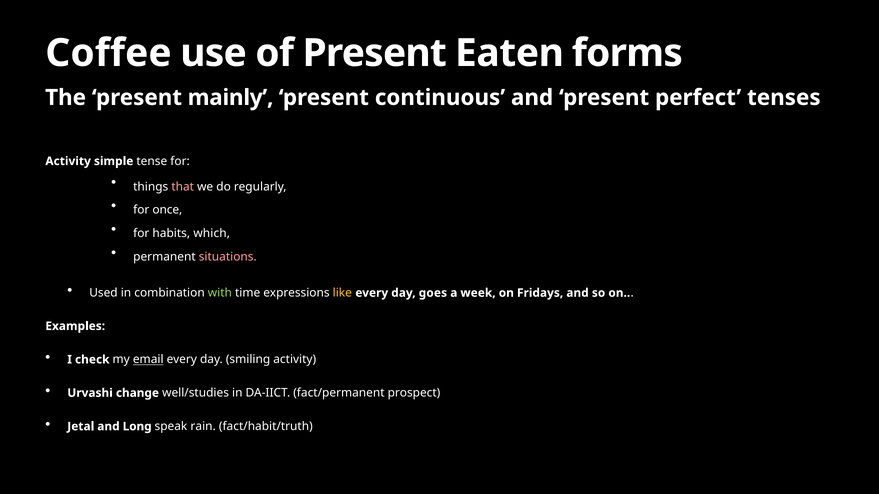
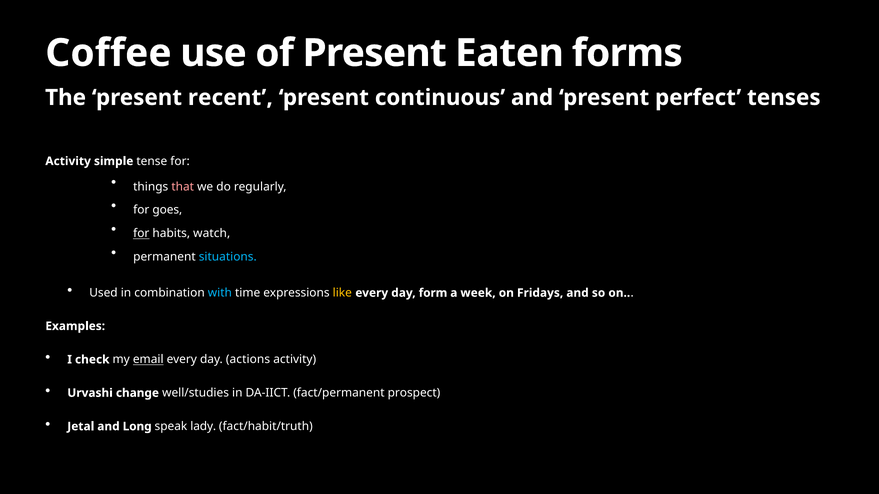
mainly: mainly -> recent (230, 98)
once: once -> goes (167, 210)
for underline: none -> present (141, 234)
which: which -> watch (212, 234)
situations colour: pink -> light blue (228, 257)
with colour: light green -> light blue (220, 293)
goes: goes -> form (433, 293)
smiling: smiling -> actions (248, 360)
rain: rain -> lady (203, 427)
